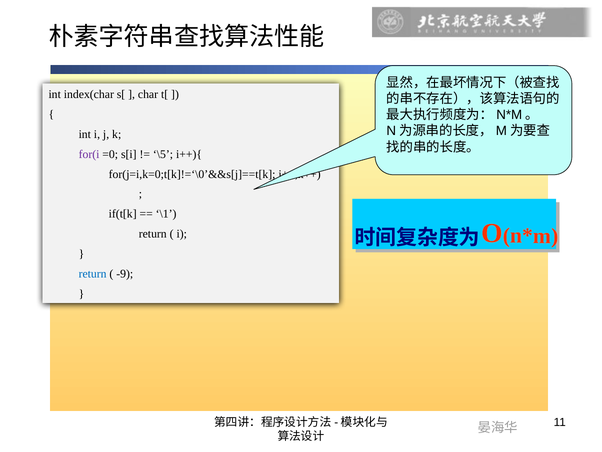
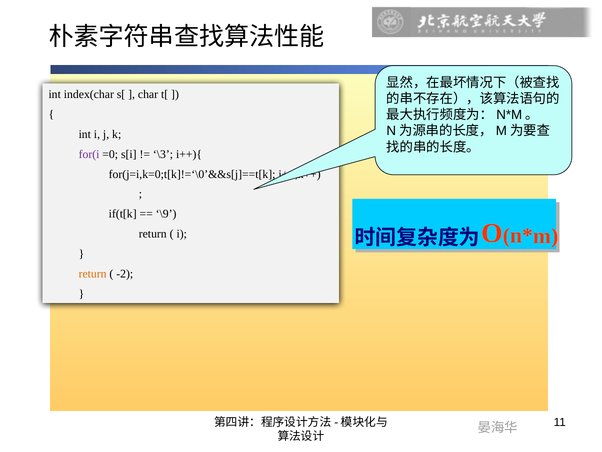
\5: \5 -> \3 (163, 154)
\1: \1 -> \9 (166, 214)
return colour: blue -> orange (93, 274)
-9: -9 -> -2 (125, 274)
